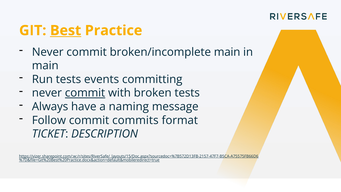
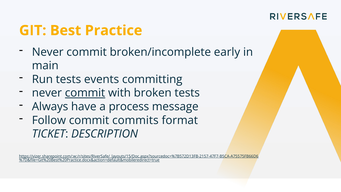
Best underline: present -> none (66, 30)
broken/incomplete main: main -> early (227, 52)
naming: naming -> process (129, 107)
